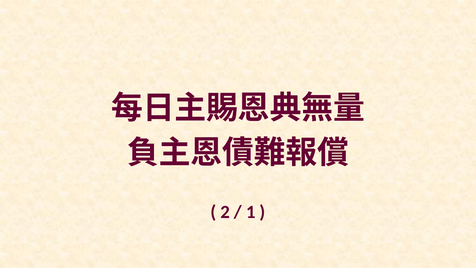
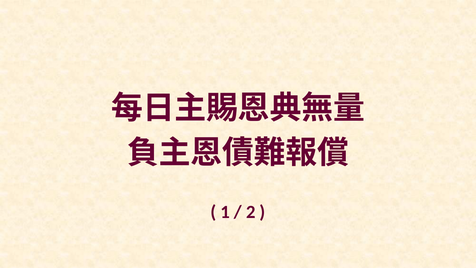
2: 2 -> 1 (225, 212)
1: 1 -> 2 (251, 212)
